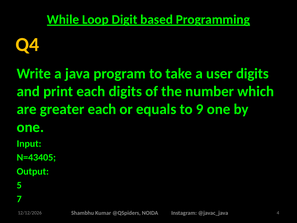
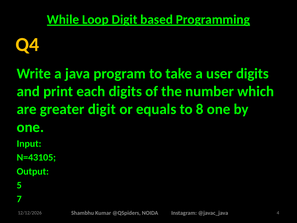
greater each: each -> digit (102, 109)
9: 9 -> 8 (200, 109)
N=43405: N=43405 -> N=43105 (36, 157)
